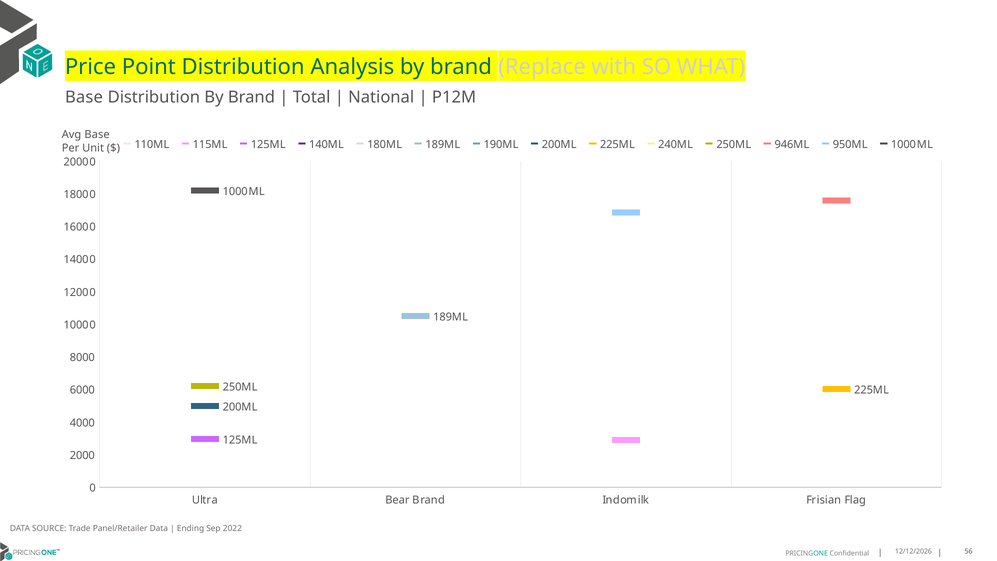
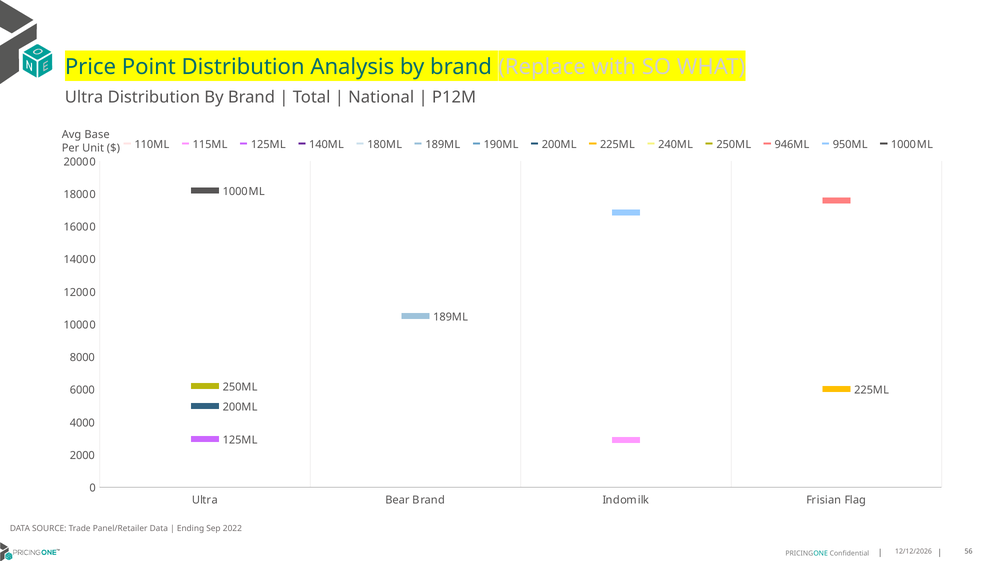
Base: Base -> Ultra (84, 97)
